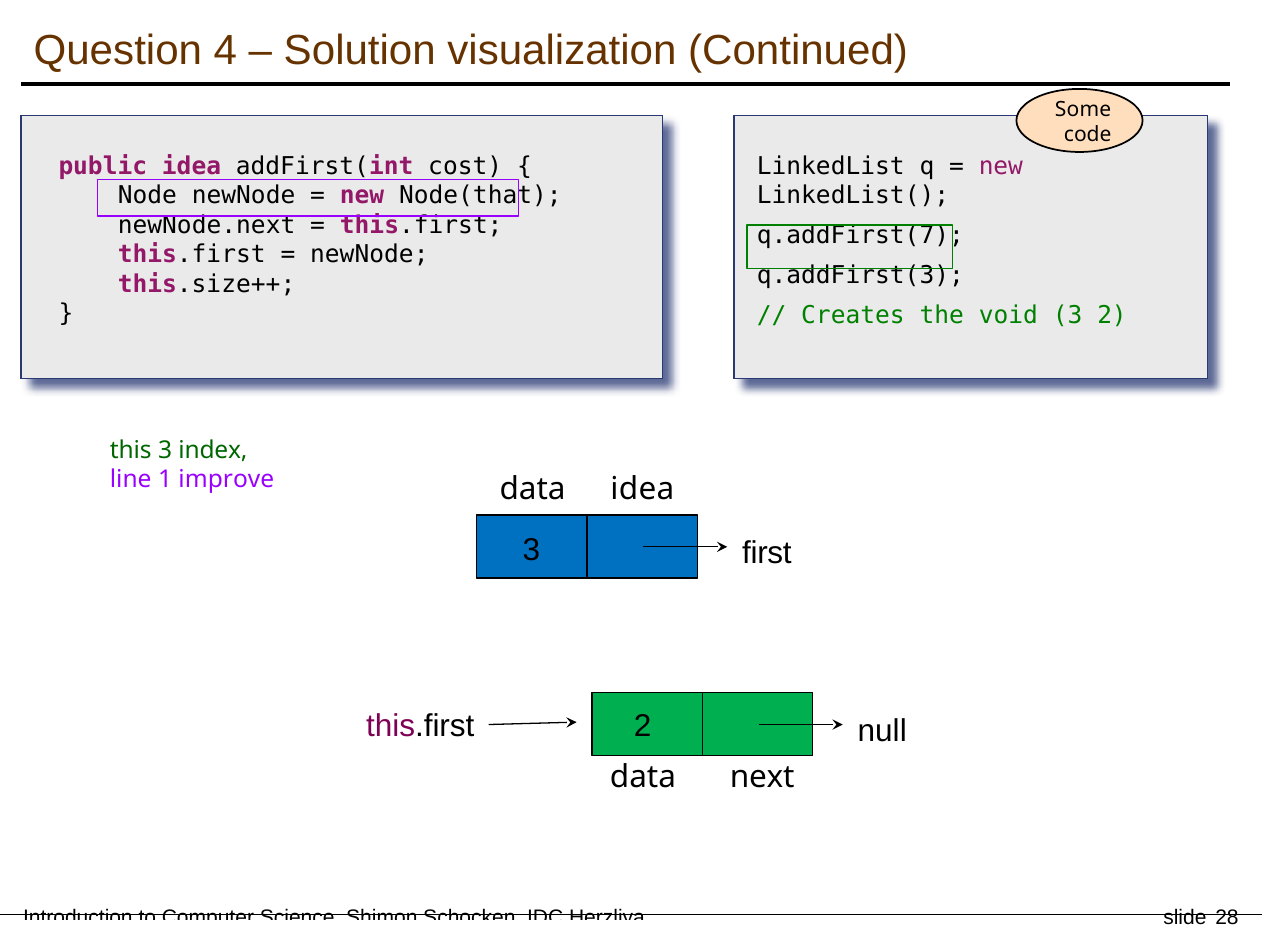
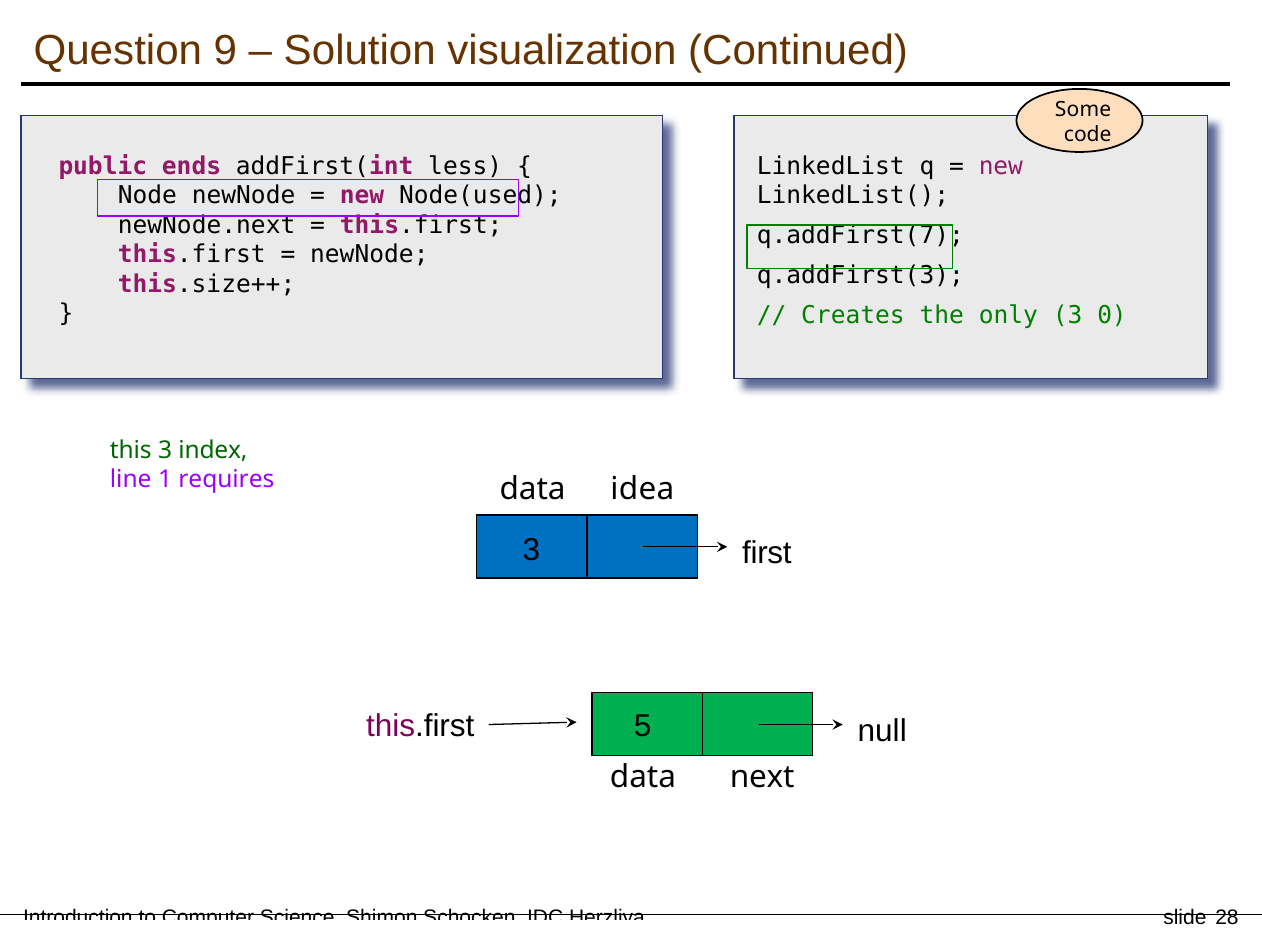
4: 4 -> 9 (225, 50)
public idea: idea -> ends (192, 166)
cost: cost -> less (465, 166)
Node(that: Node(that -> Node(used (480, 196)
void: void -> only (1008, 316)
3 2: 2 -> 0 (1112, 316)
improve: improve -> requires (226, 480)
this.first 2: 2 -> 5 (643, 727)
